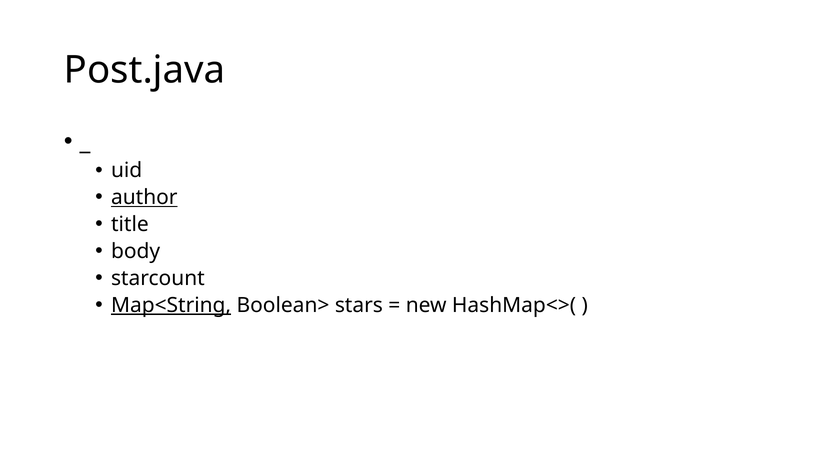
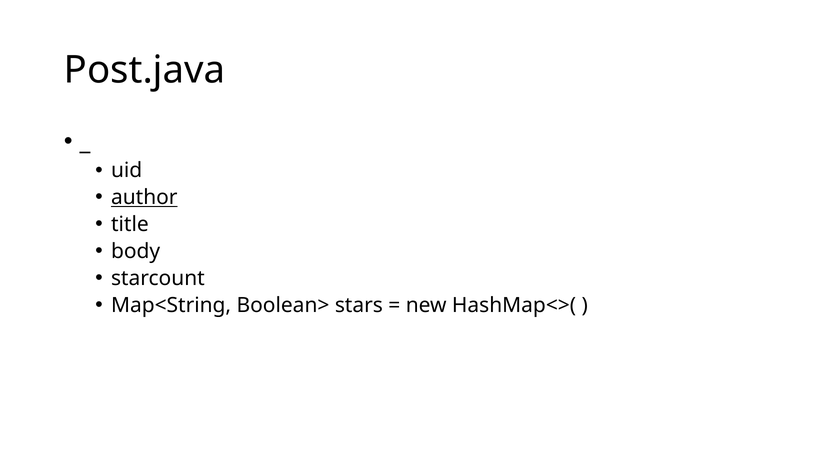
Map<String underline: present -> none (171, 305)
